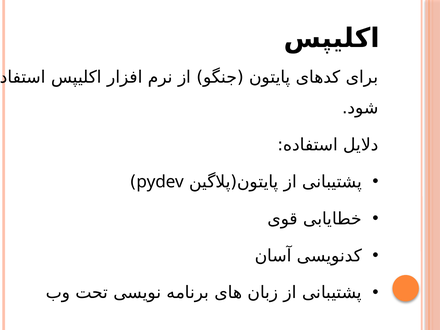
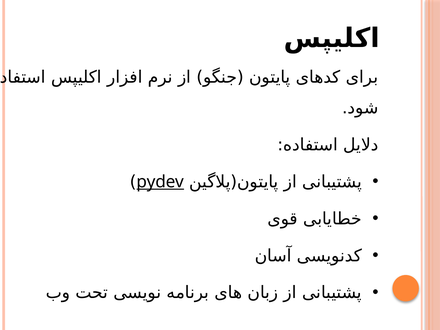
pydev underline: none -> present (160, 182)
